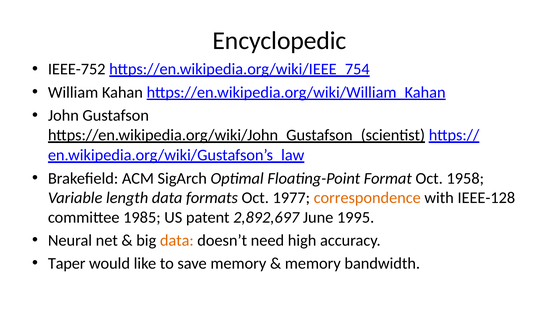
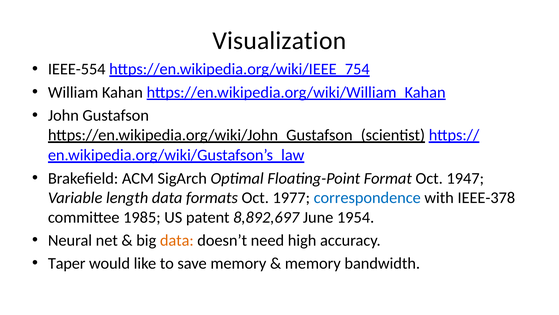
Encyclopedic: Encyclopedic -> Visualization (279, 41)
IEEE-752: IEEE-752 -> IEEE-554 (77, 69)
1958: 1958 -> 1947 (465, 178)
correspondence colour: orange -> blue (367, 198)
IEEE-128: IEEE-128 -> IEEE-378 (486, 198)
2,892,697: 2,892,697 -> 8,892,697 (266, 218)
1995: 1995 -> 1954 (356, 218)
